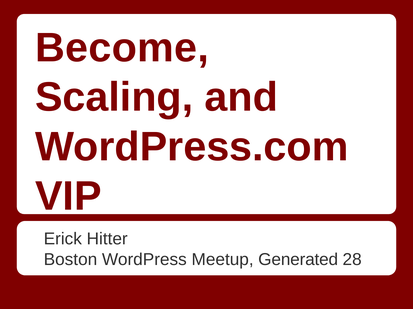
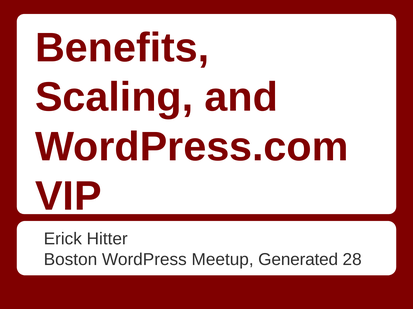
Become: Become -> Benefits (122, 48)
